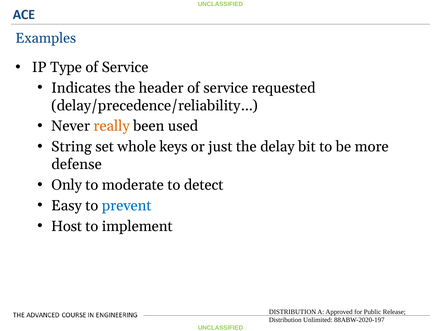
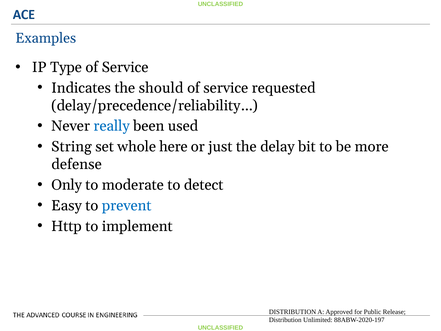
header: header -> should (161, 88)
really colour: orange -> blue (112, 126)
keys: keys -> here (173, 147)
Host: Host -> Http (66, 226)
